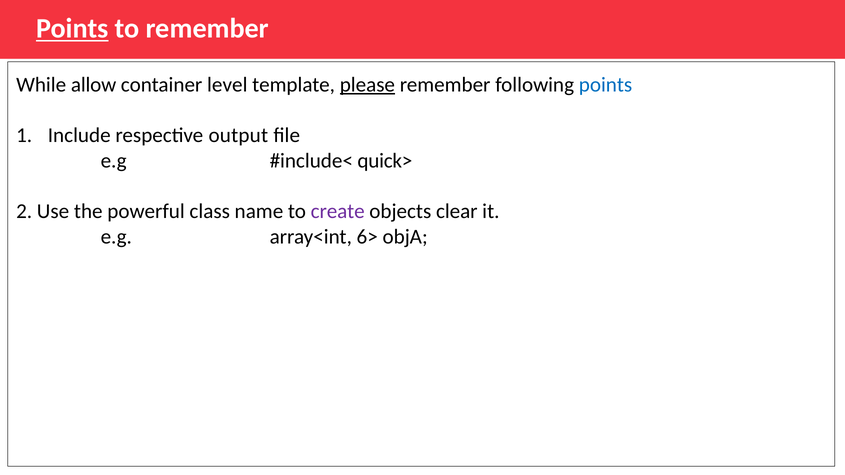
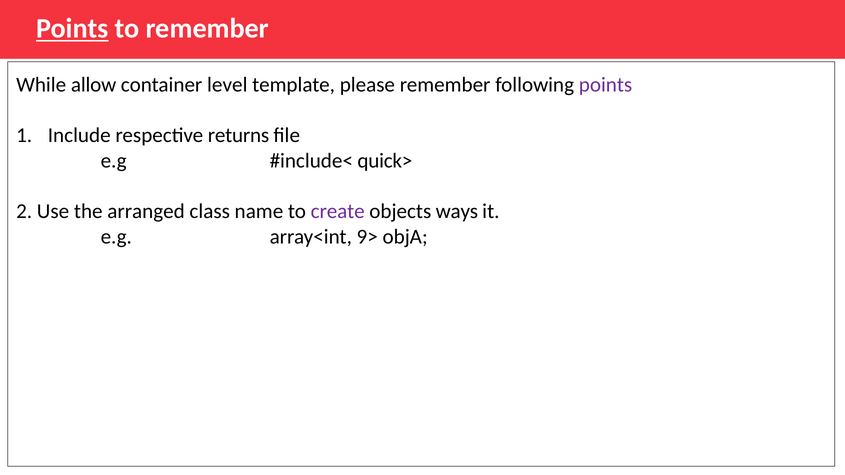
please underline: present -> none (367, 85)
points colour: blue -> purple (606, 85)
output: output -> returns (239, 135)
powerful: powerful -> arranged (146, 211)
clear: clear -> ways (457, 211)
6>: 6> -> 9> (367, 237)
